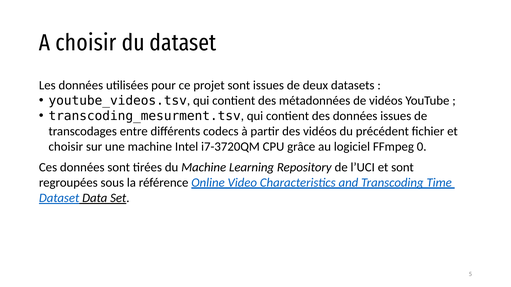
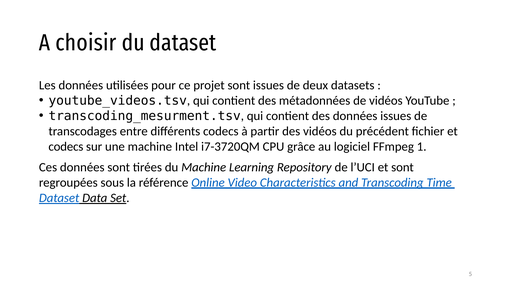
choisir: choisir -> codecs (66, 147)
0: 0 -> 1 (422, 147)
